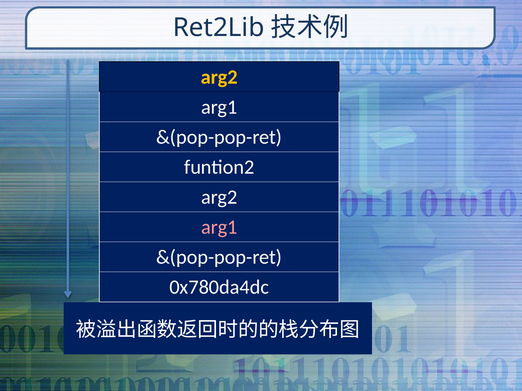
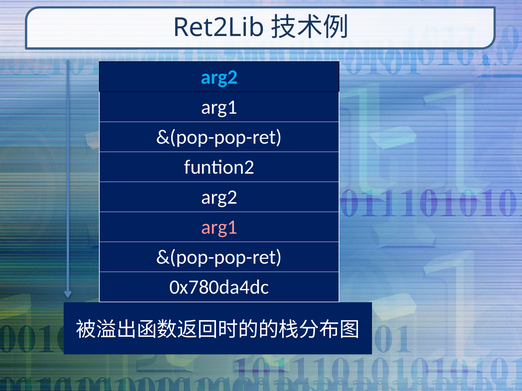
arg2 colour: yellow -> light blue (219, 77)
